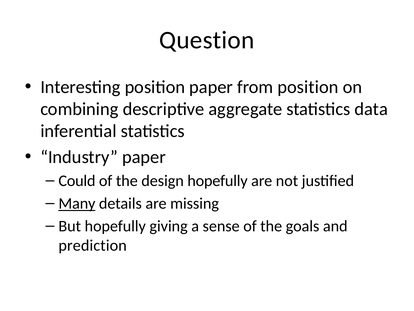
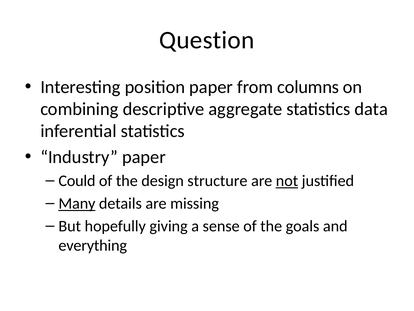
from position: position -> columns (308, 87)
design hopefully: hopefully -> structure (217, 181)
not underline: none -> present (287, 181)
prediction: prediction -> everything (93, 245)
